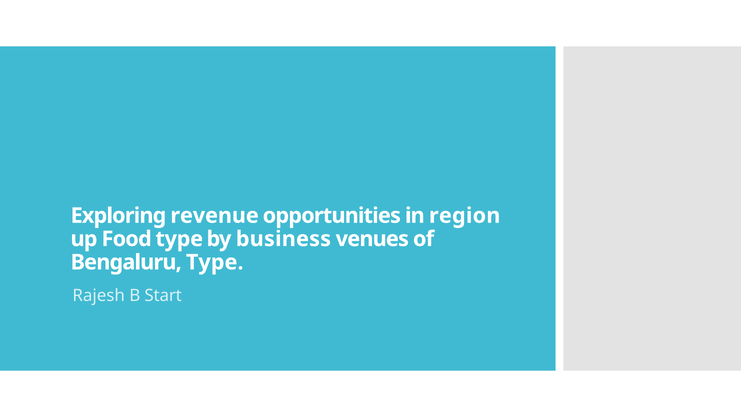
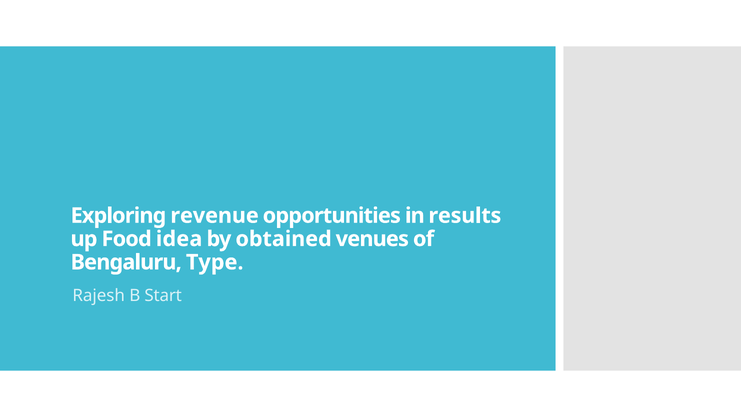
region: region -> results (465, 216)
Food type: type -> idea (179, 239)
business: business -> obtained (284, 239)
